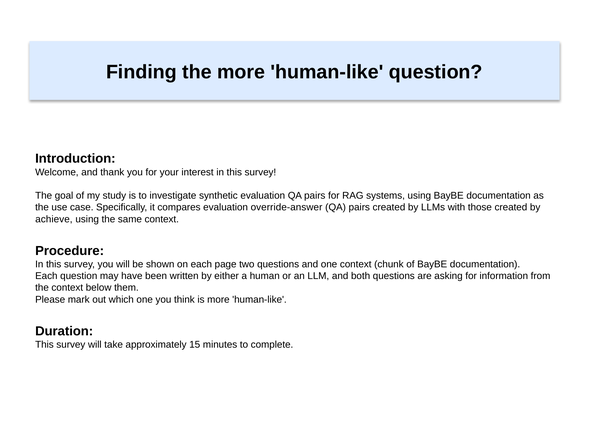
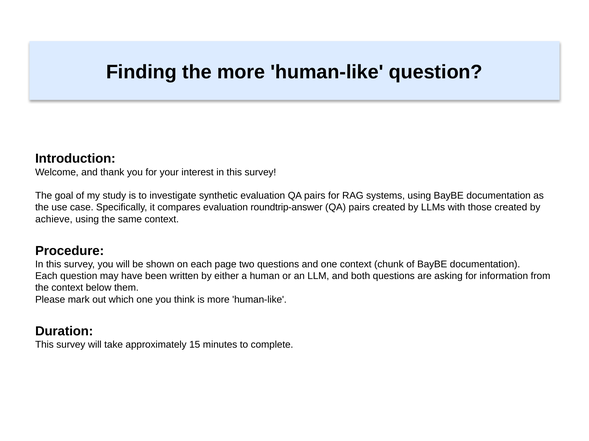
override-answer: override-answer -> roundtrip-answer (287, 208)
